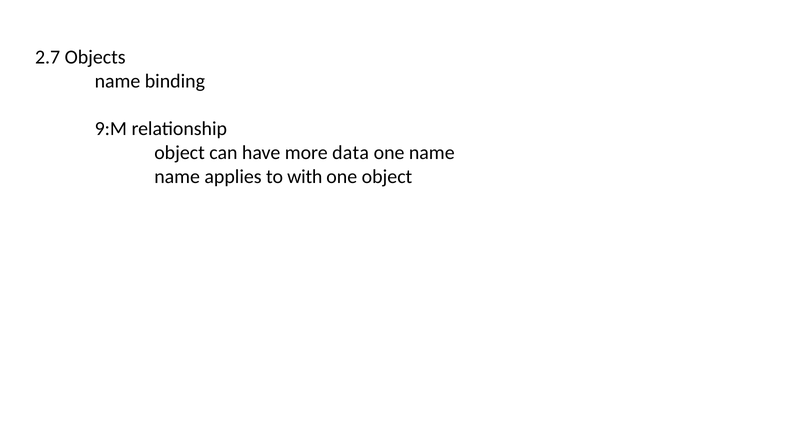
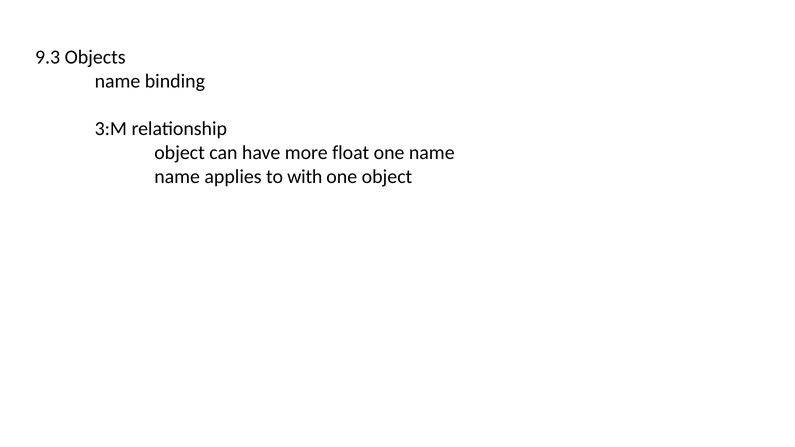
2.7: 2.7 -> 9.3 (48, 57)
9:M: 9:M -> 3:M (111, 129)
data: data -> float (351, 153)
